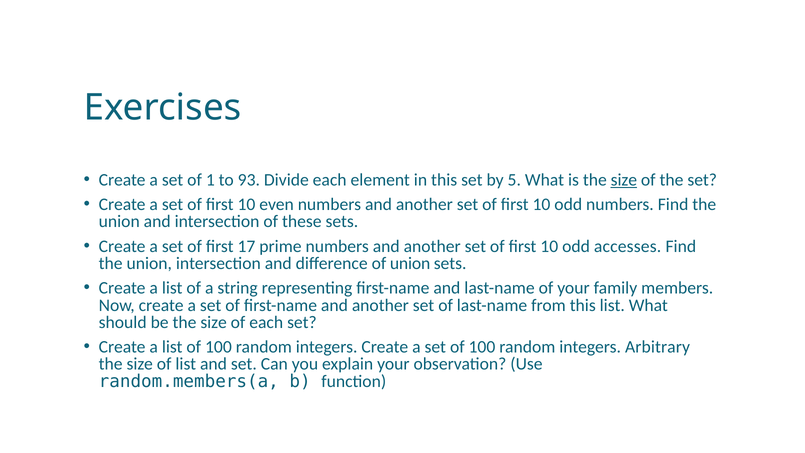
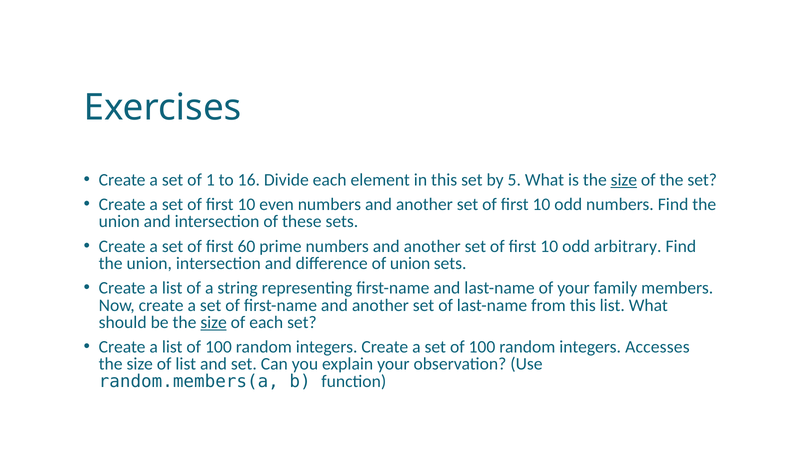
93: 93 -> 16 (249, 180)
17: 17 -> 60 (246, 246)
accesses: accesses -> arbitrary (628, 246)
size underline: none -> present (214, 322)
Arbitrary: Arbitrary -> Accesses (657, 347)
